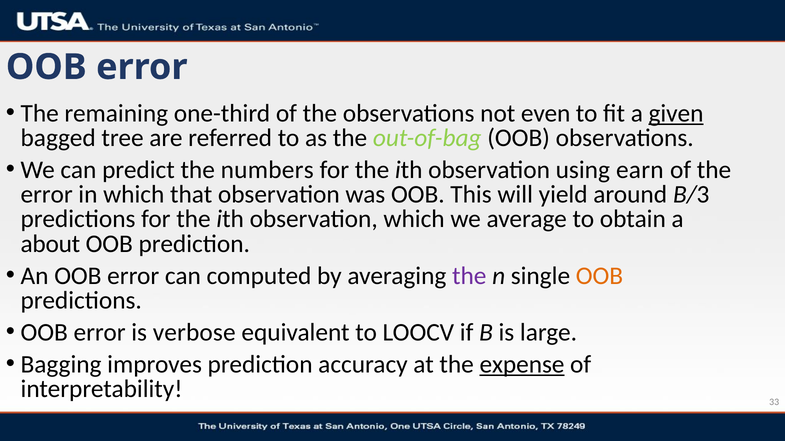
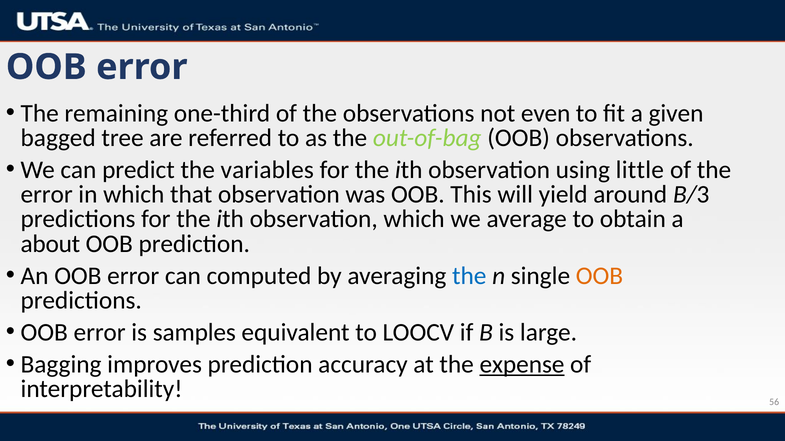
given underline: present -> none (676, 113)
numbers: numbers -> variables (267, 170)
earn: earn -> little (640, 170)
the colour: purple -> blue (469, 276)
verbose: verbose -> samples (194, 333)
33: 33 -> 56 (774, 403)
